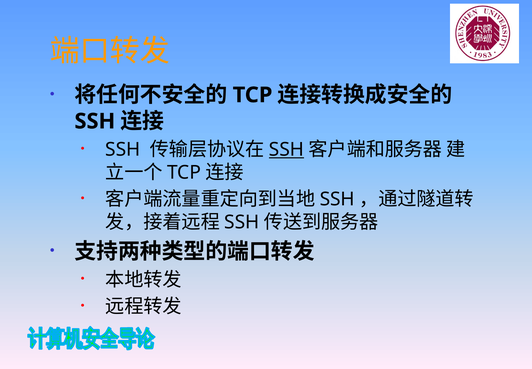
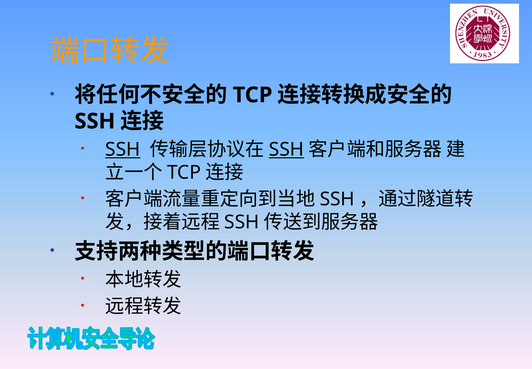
SSH underline: none -> present (123, 149)
